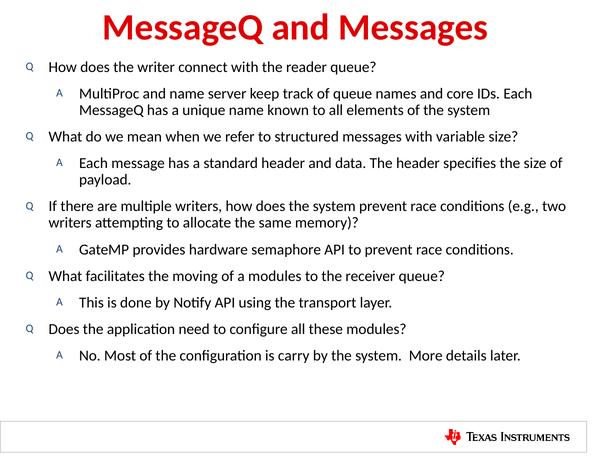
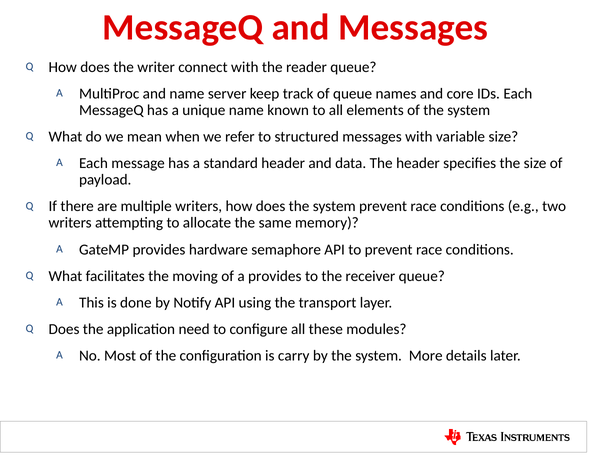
a modules: modules -> provides (275, 276)
